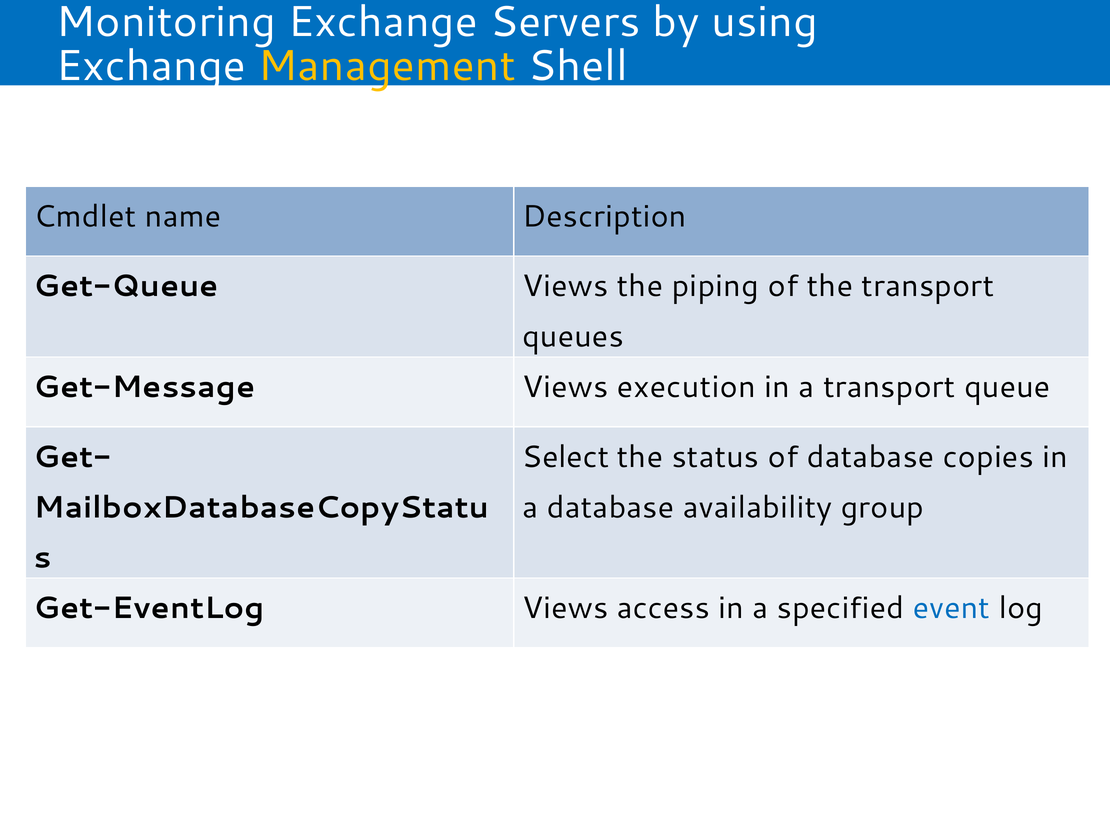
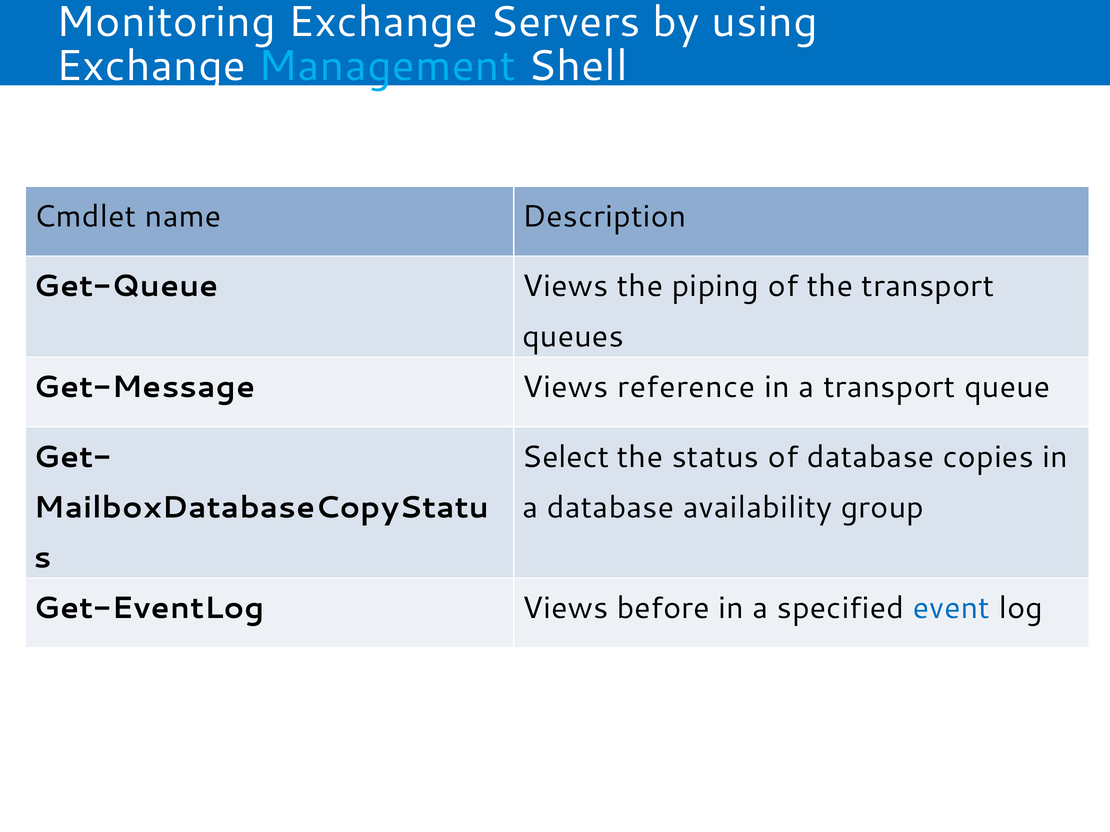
Management colour: yellow -> light blue (387, 66)
execution: execution -> reference (686, 387)
access: access -> before (663, 609)
